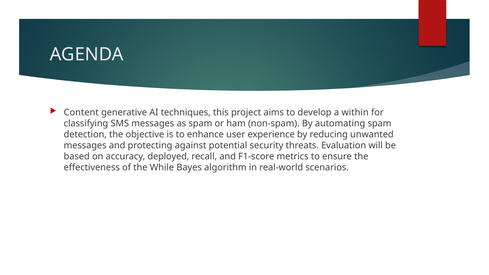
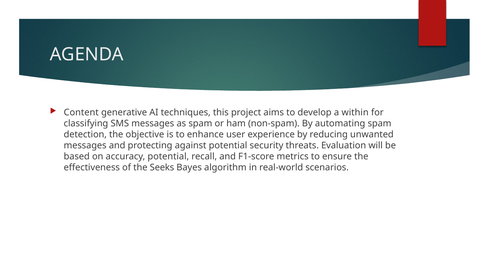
accuracy deployed: deployed -> potential (168, 156)
While: While -> Seeks (162, 167)
